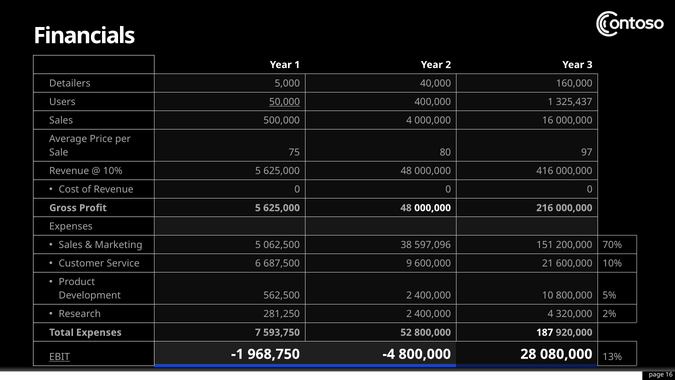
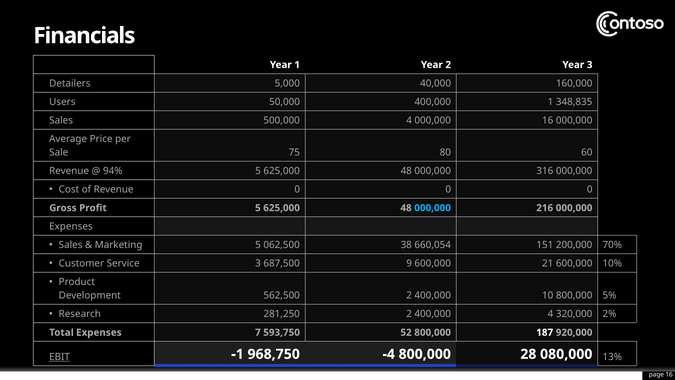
50,000 underline: present -> none (285, 102)
325,437: 325,437 -> 348,835 (574, 102)
97: 97 -> 60 (587, 152)
10%: 10% -> 94% (113, 171)
416: 416 -> 316 (545, 171)
000,000 colour: white -> light blue (433, 208)
597,096: 597,096 -> 660,054 (433, 245)
Service 6: 6 -> 3 (258, 263)
